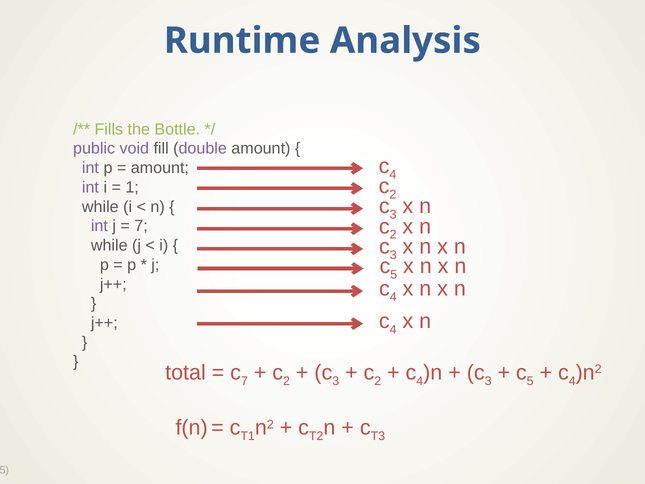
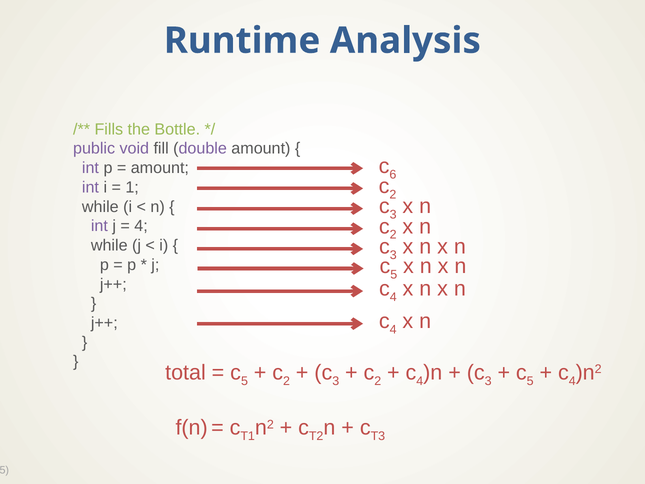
4: 4 -> 6 (393, 174)
7: 7 -> 4 (141, 226)
7: 7 -> 5 (244, 381)
